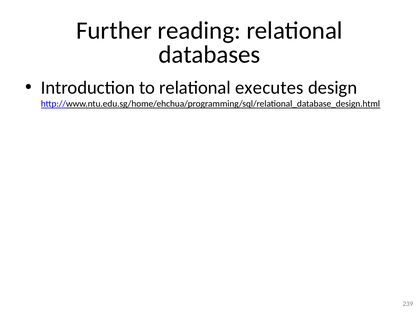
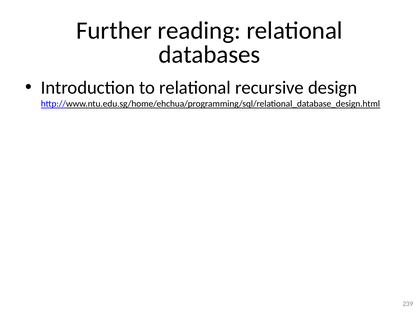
executes: executes -> recursive (269, 88)
